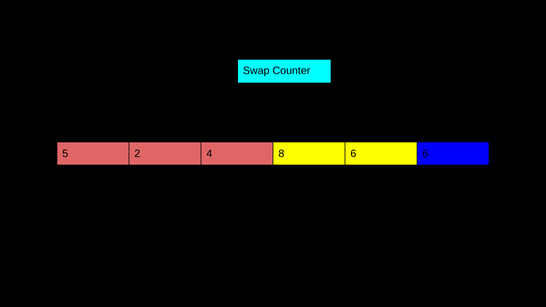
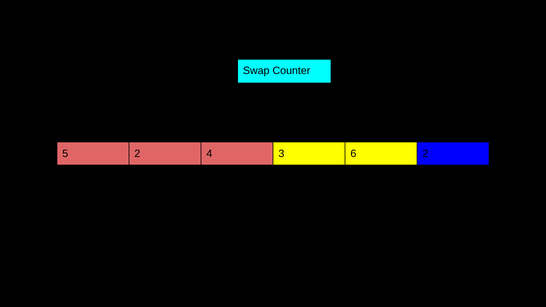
4 8: 8 -> 3 (281, 154)
6 6: 6 -> 2 (425, 154)
